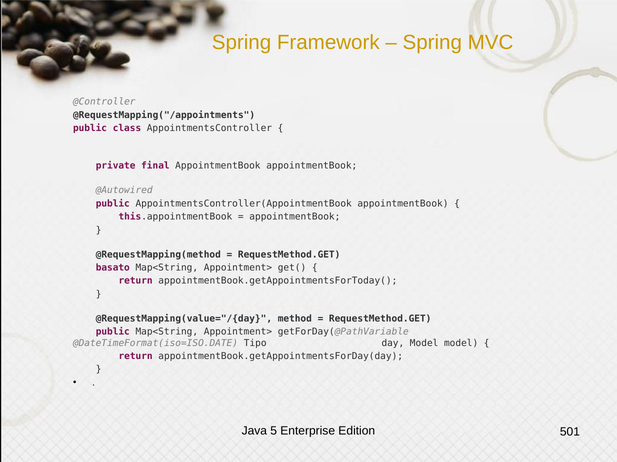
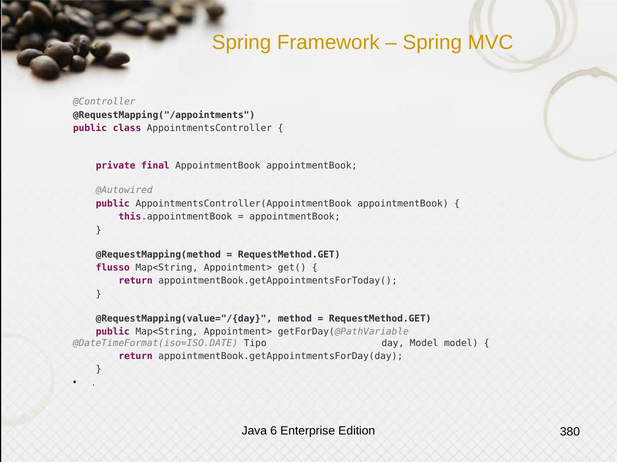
basato: basato -> flusso (113, 268)
5: 5 -> 6 (274, 431)
501: 501 -> 380 (570, 433)
